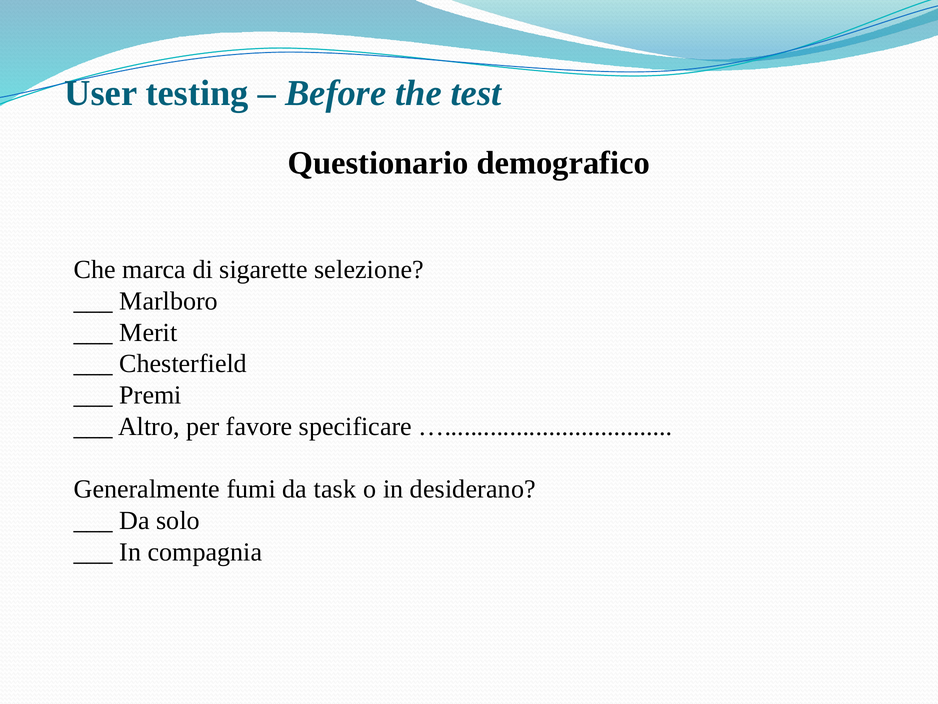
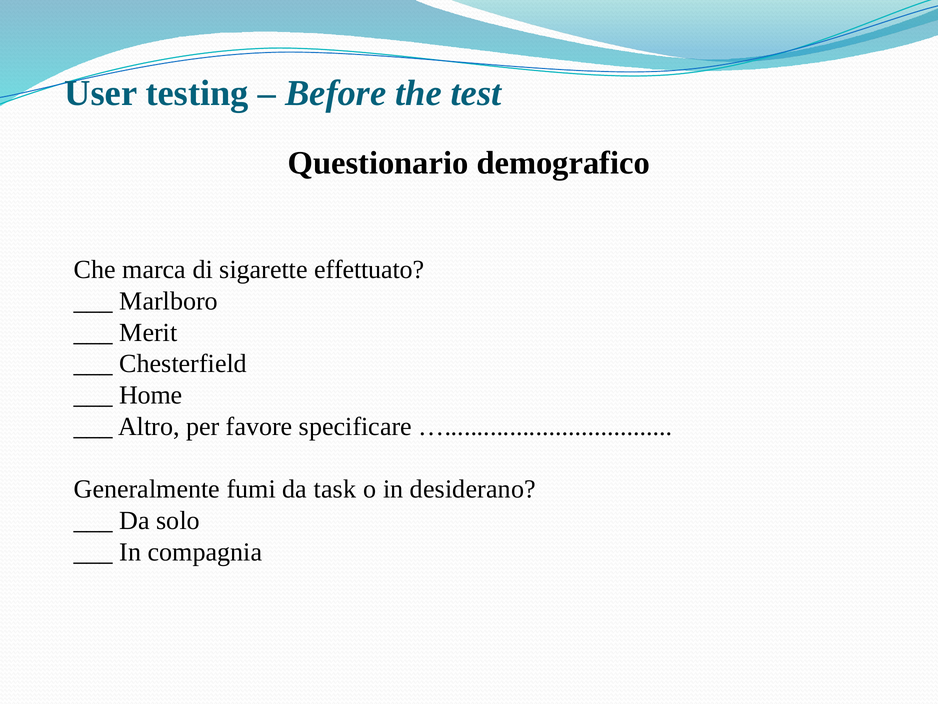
selezione: selezione -> effettuato (369, 270)
Premi: Premi -> Home (151, 395)
